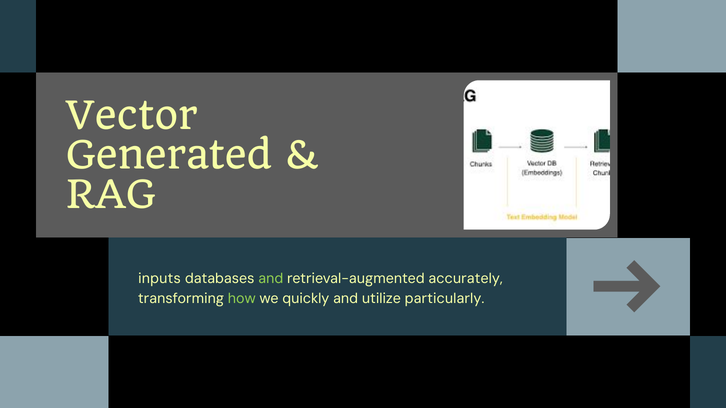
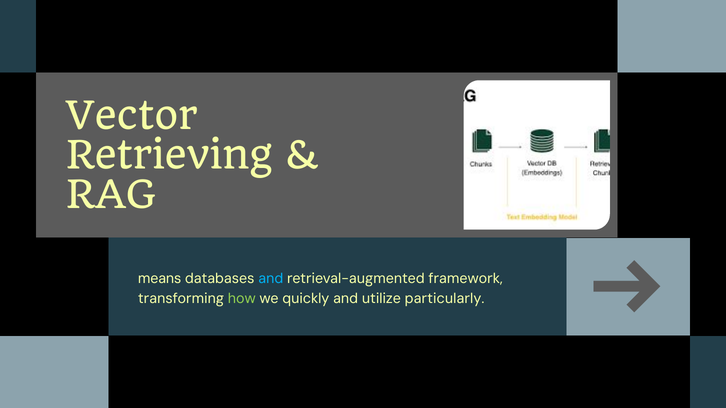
Generated: Generated -> Retrieving (169, 157)
inputs: inputs -> means (160, 279)
and colour: light green -> light blue (271, 279)
accurately: accurately -> framework (466, 279)
